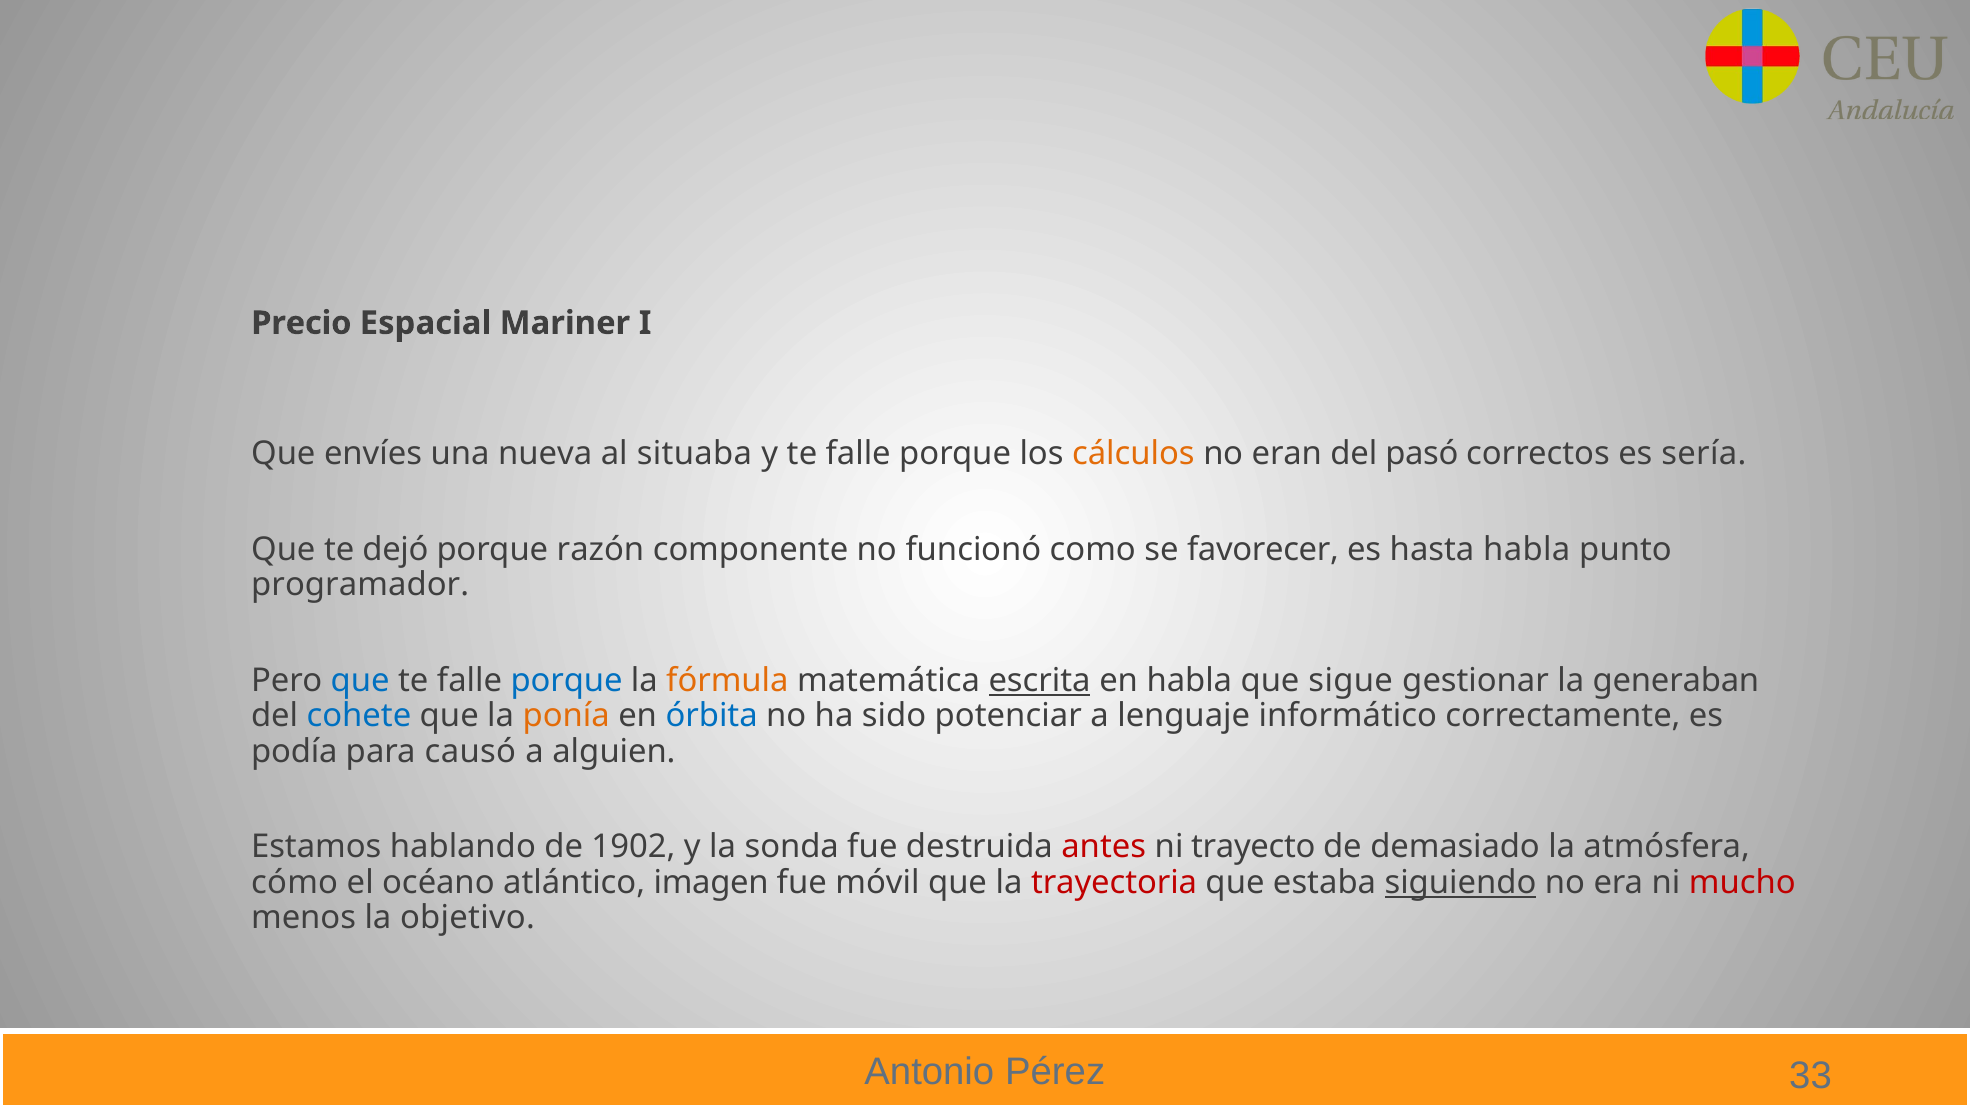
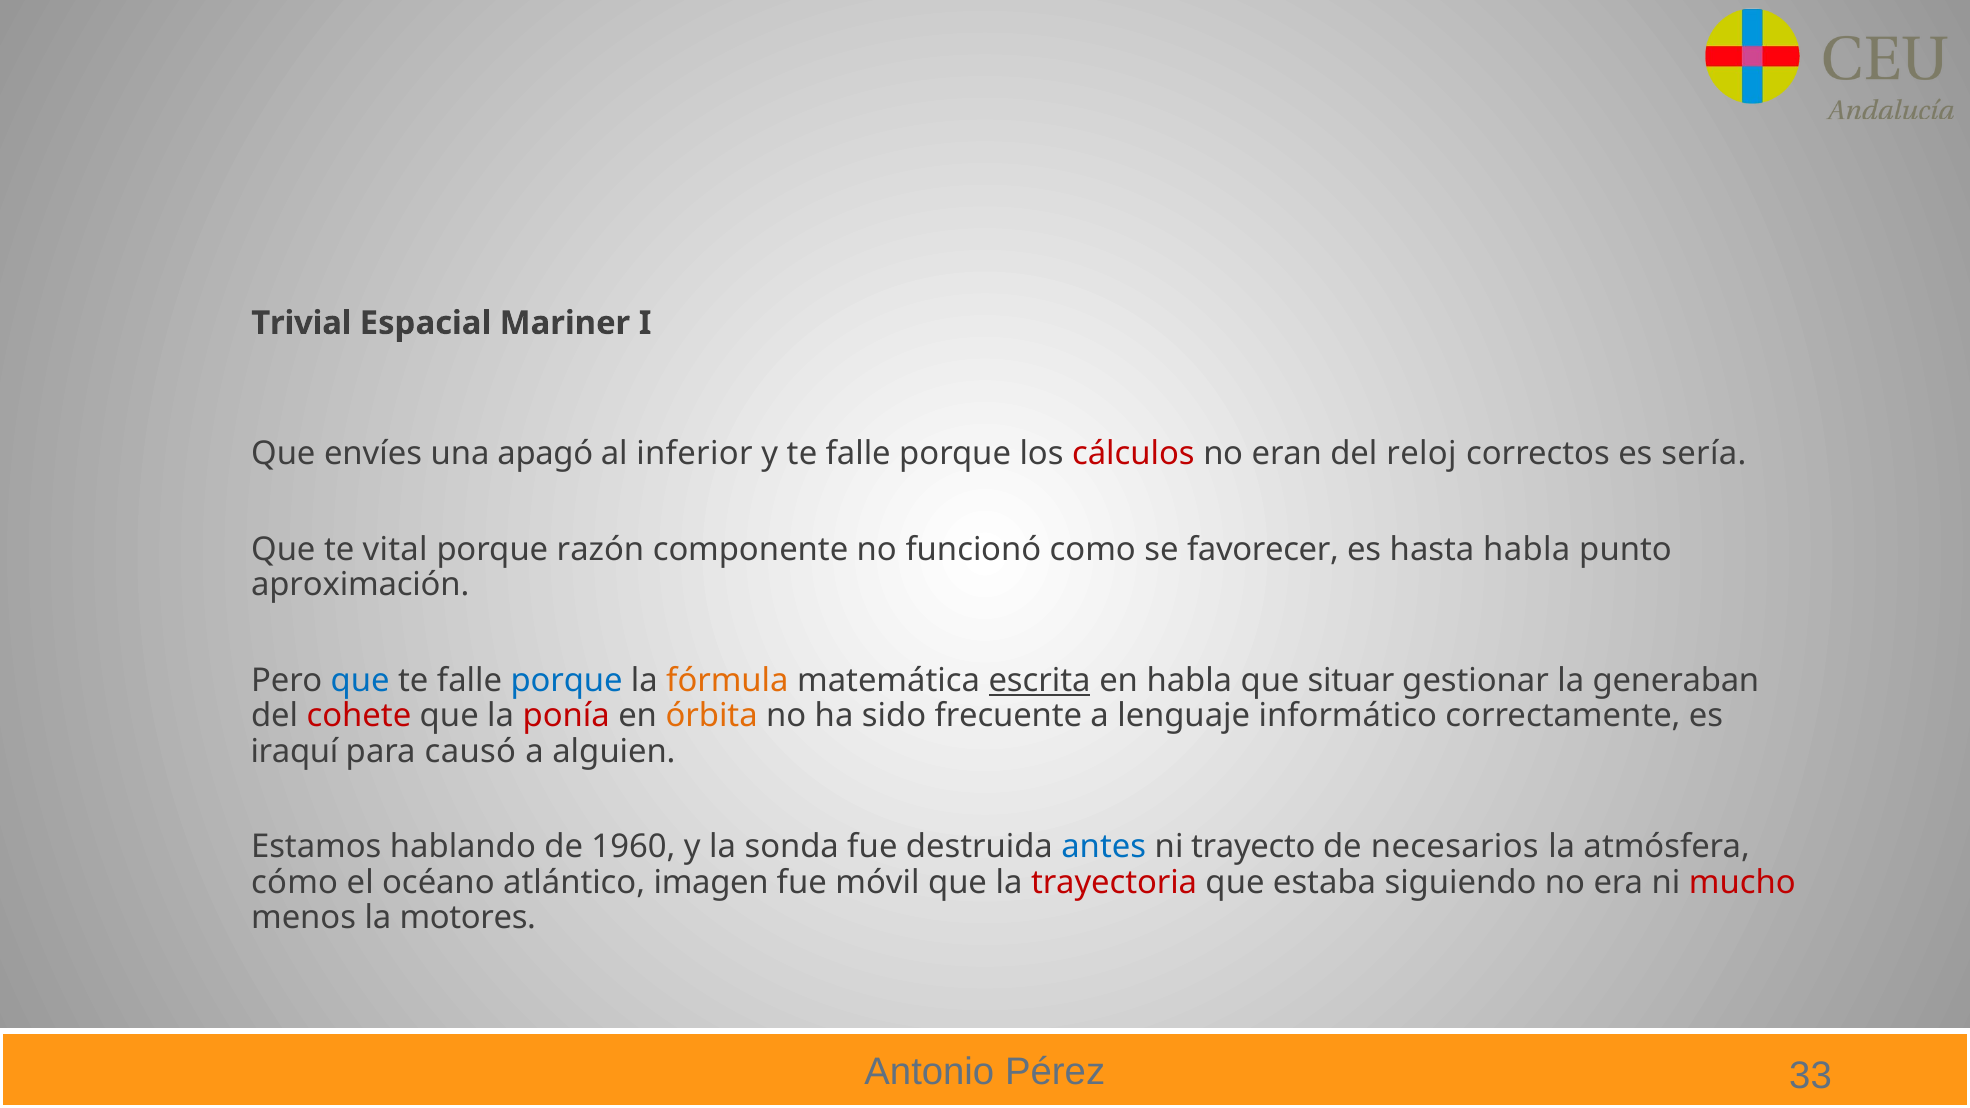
Precio: Precio -> Trivial (301, 323)
nueva: nueva -> apagó (545, 454)
situaba: situaba -> inferior (694, 454)
cálculos colour: orange -> red (1133, 454)
pasó: pasó -> reloj (1422, 454)
dejó: dejó -> vital (395, 550)
programador: programador -> aproximación (360, 585)
sigue: sigue -> situar (1351, 681)
cohete colour: blue -> red (359, 716)
ponía colour: orange -> red (566, 716)
órbita colour: blue -> orange (712, 716)
potenciar: potenciar -> frecuente (1008, 716)
podía: podía -> iraquí (294, 752)
1902: 1902 -> 1960 (633, 847)
antes colour: red -> blue (1104, 847)
demasiado: demasiado -> necesarios (1455, 847)
siguiendo underline: present -> none (1460, 883)
objetivo: objetivo -> motores (468, 918)
